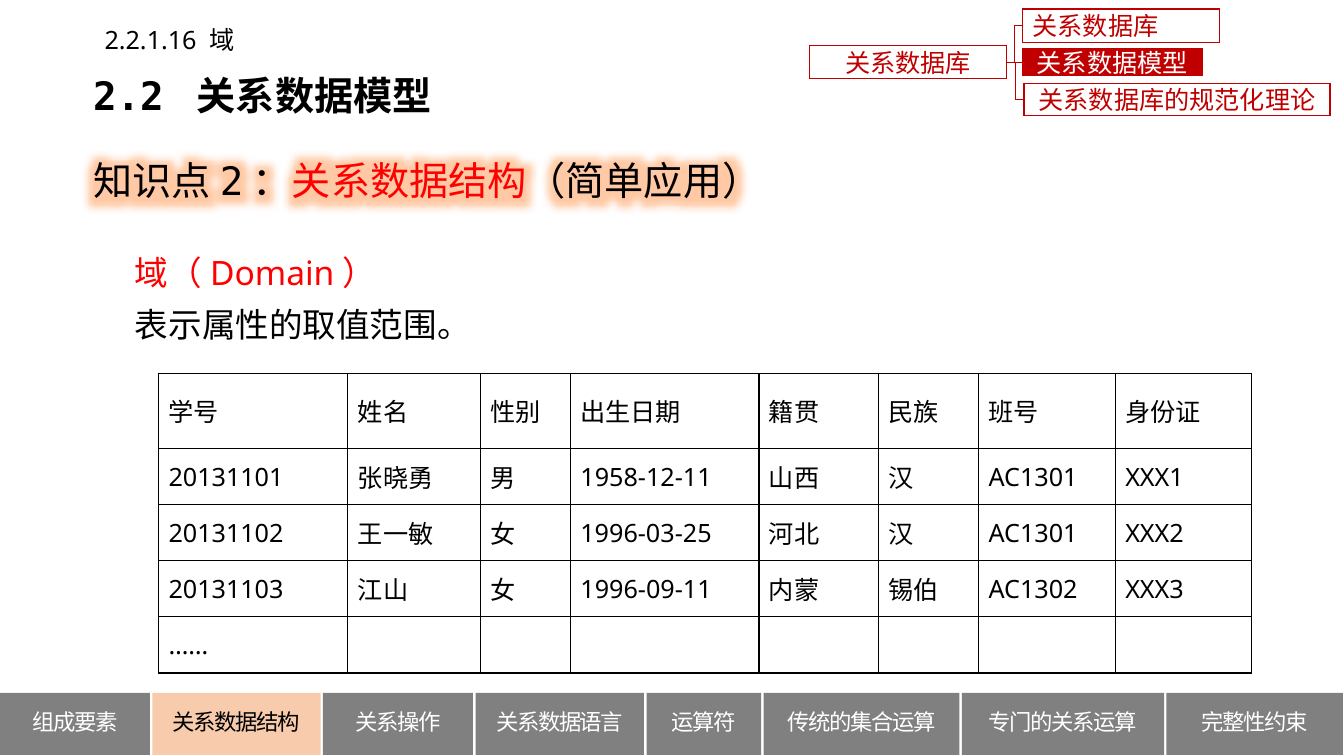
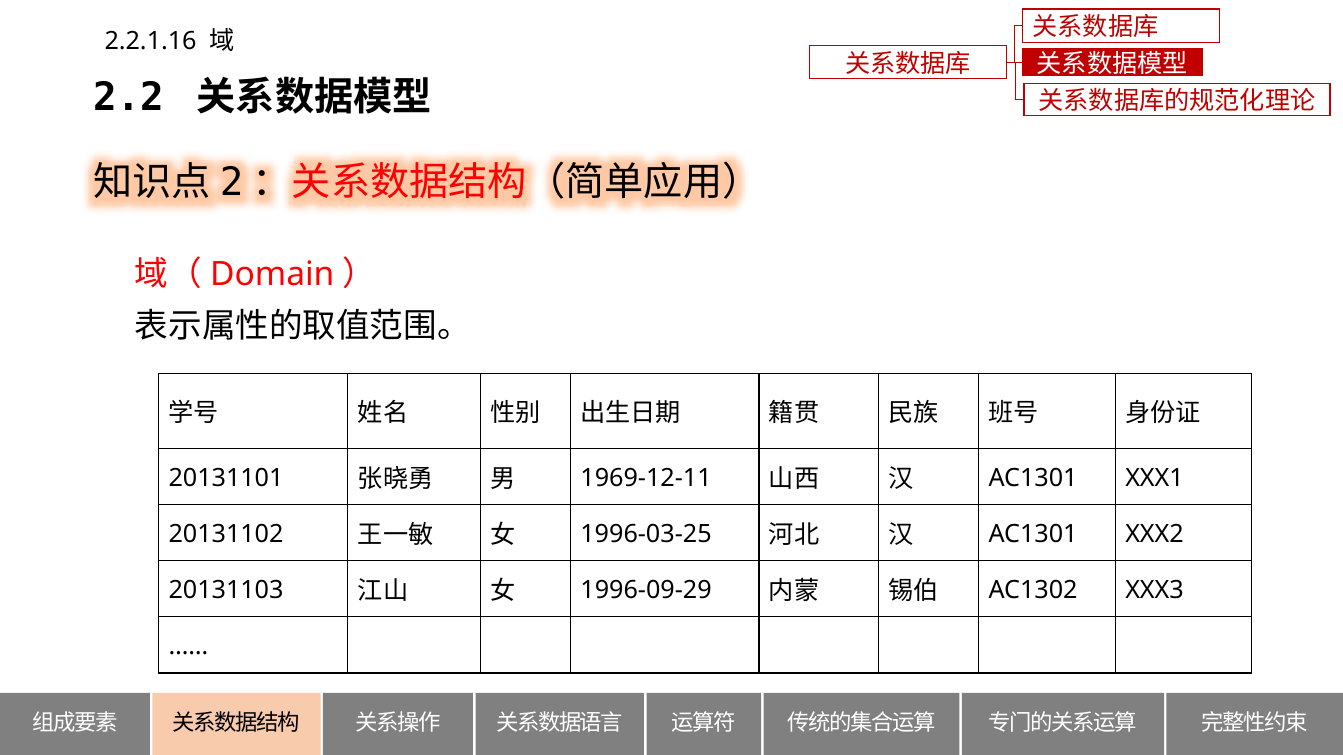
1958-12-11: 1958-12-11 -> 1969-12-11 (646, 478)
1996-09-11: 1996-09-11 -> 1996-09-29 (646, 590)
